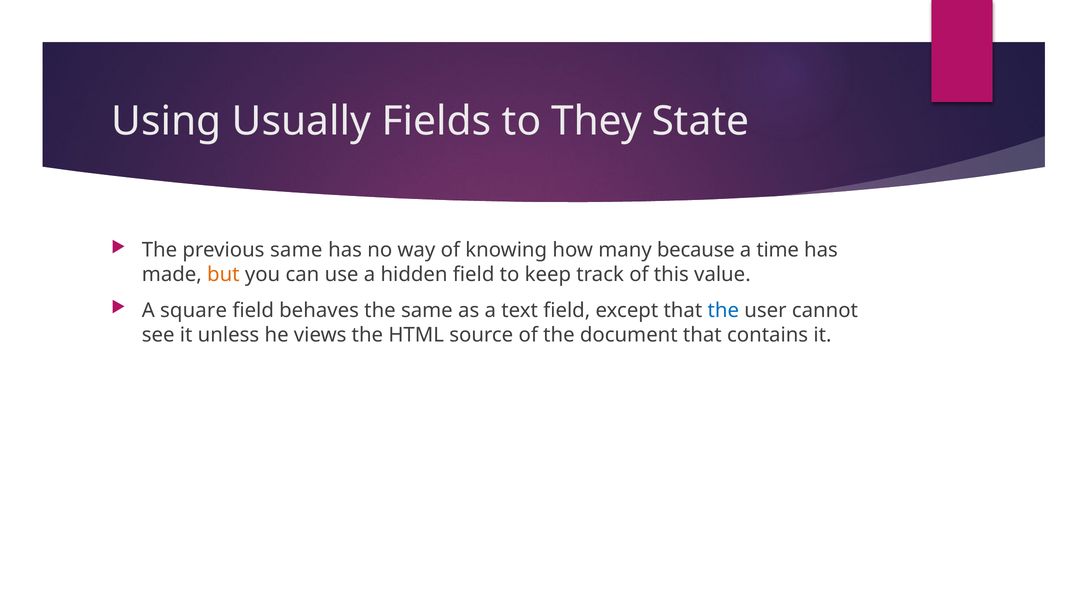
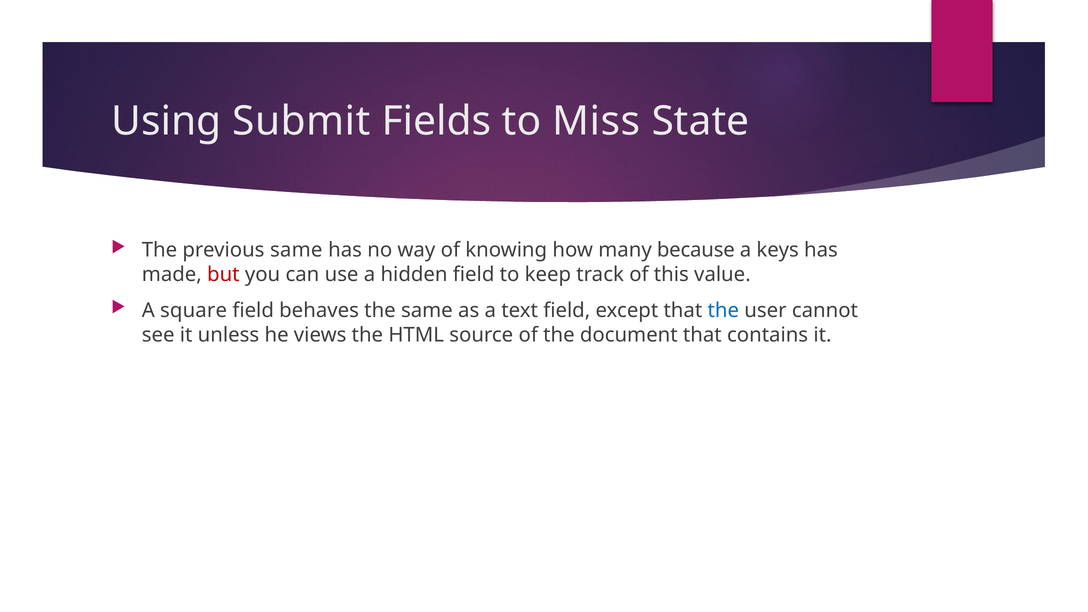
Usually: Usually -> Submit (301, 121)
They: They -> Miss (596, 121)
time: time -> keys (778, 250)
but colour: orange -> red (223, 275)
